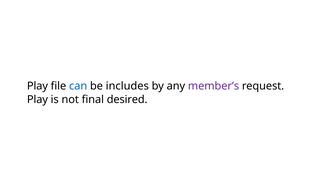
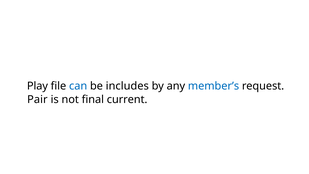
member’s colour: purple -> blue (214, 86)
Play: Play -> Pair (37, 99)
desired: desired -> current (127, 99)
